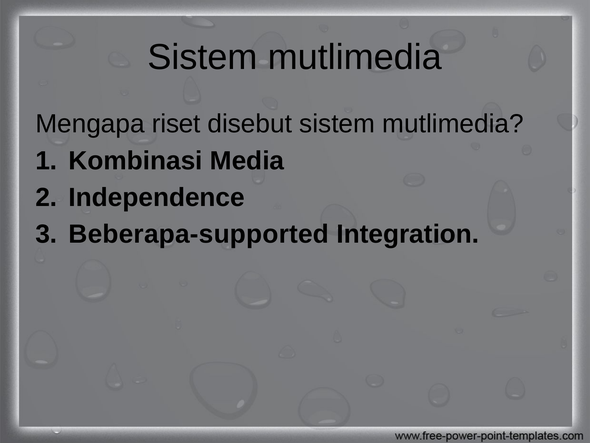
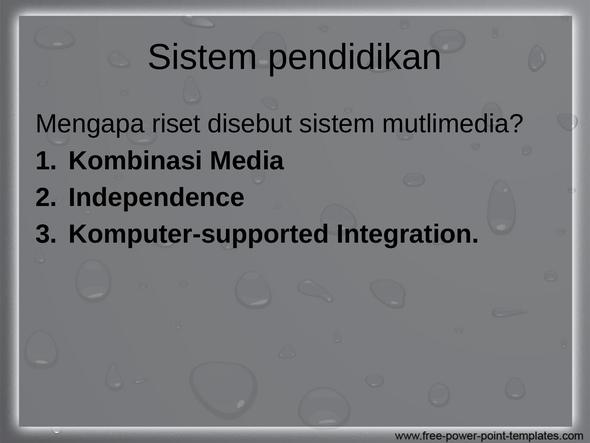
mutlimedia: mutlimedia -> pendidikan (355, 57)
Beberapa-supported: Beberapa-supported -> Komputer-supported (199, 234)
